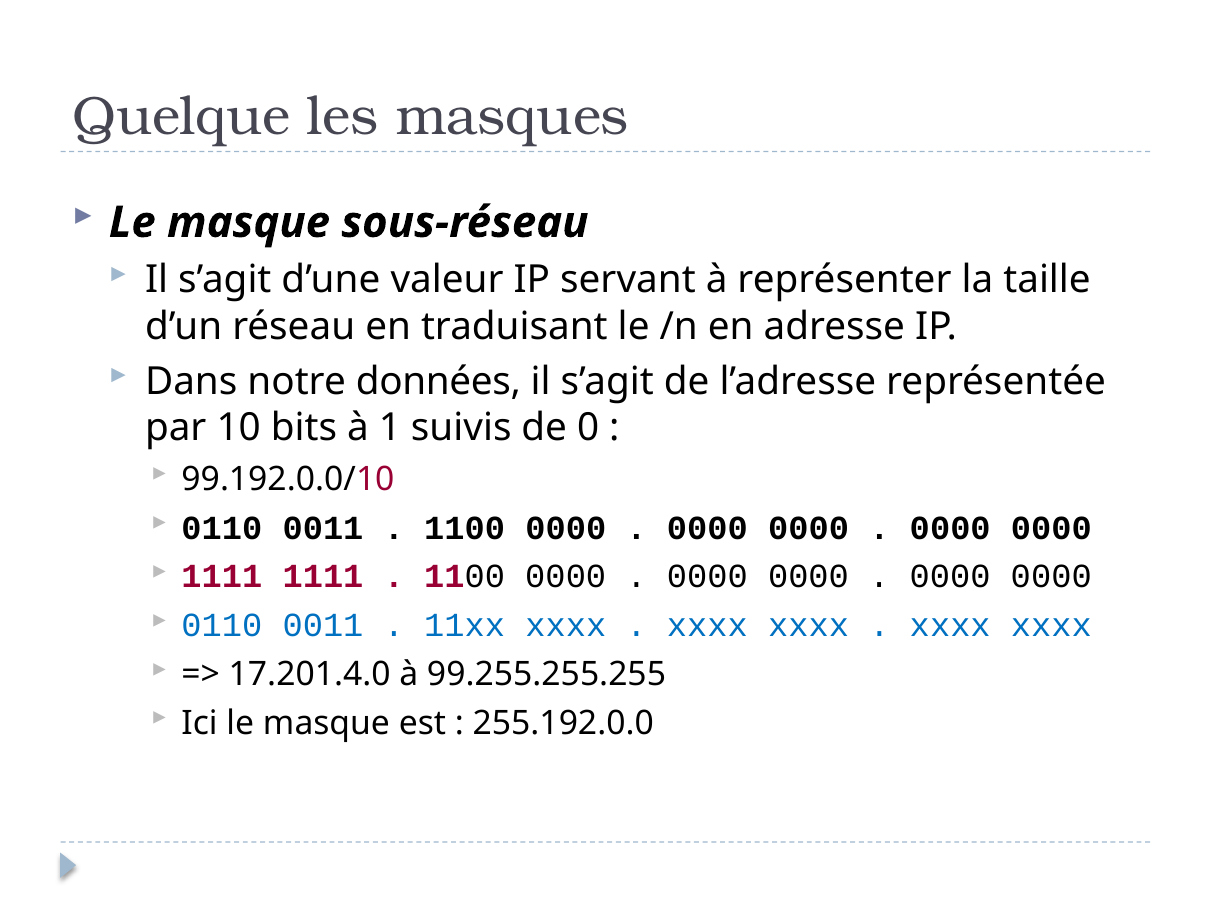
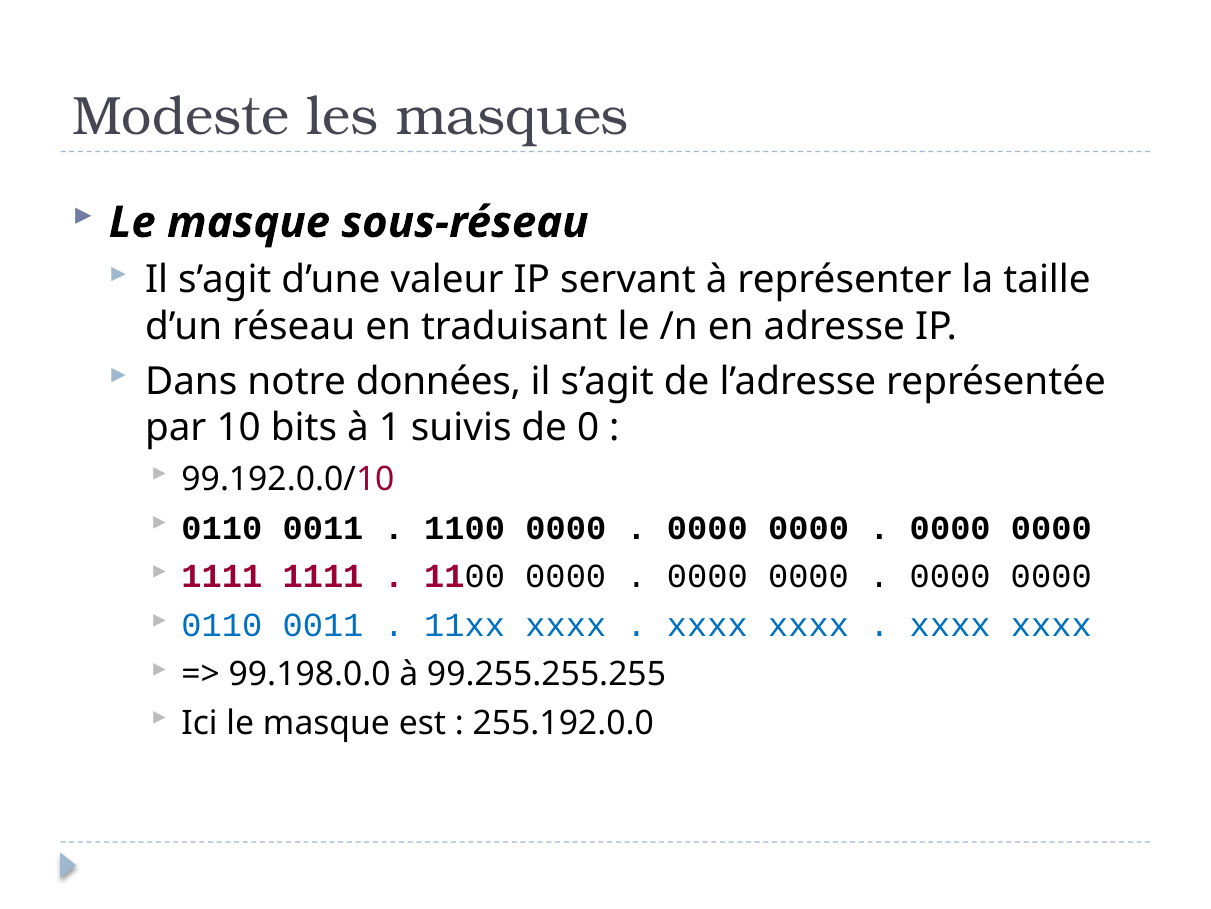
Quelque: Quelque -> Modeste (181, 117)
17.201.4.0: 17.201.4.0 -> 99.198.0.0 (310, 674)
